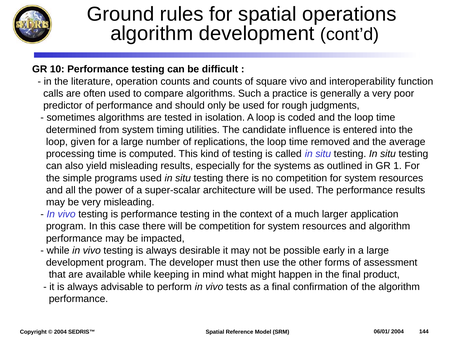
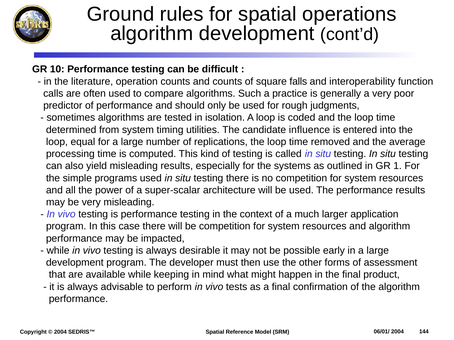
square vivo: vivo -> falls (298, 81)
given: given -> equal (83, 142)
